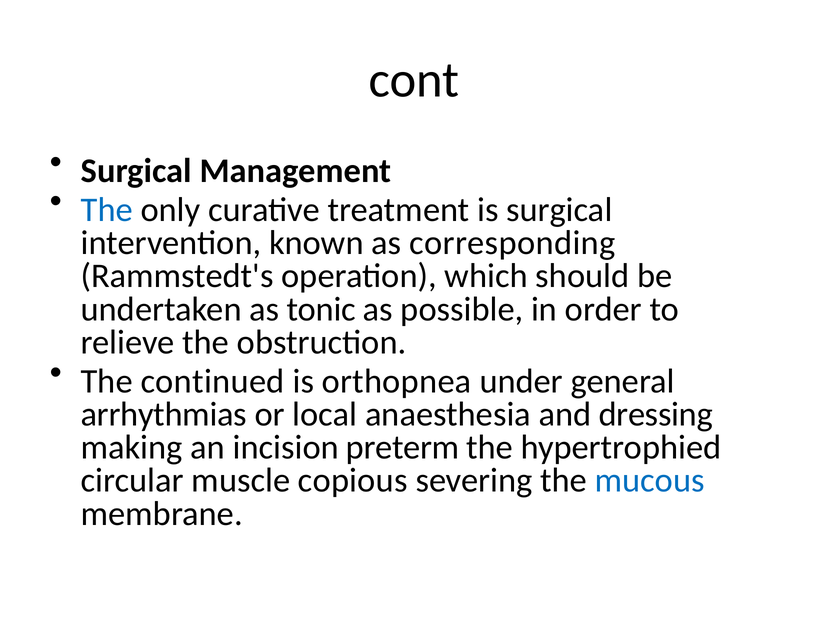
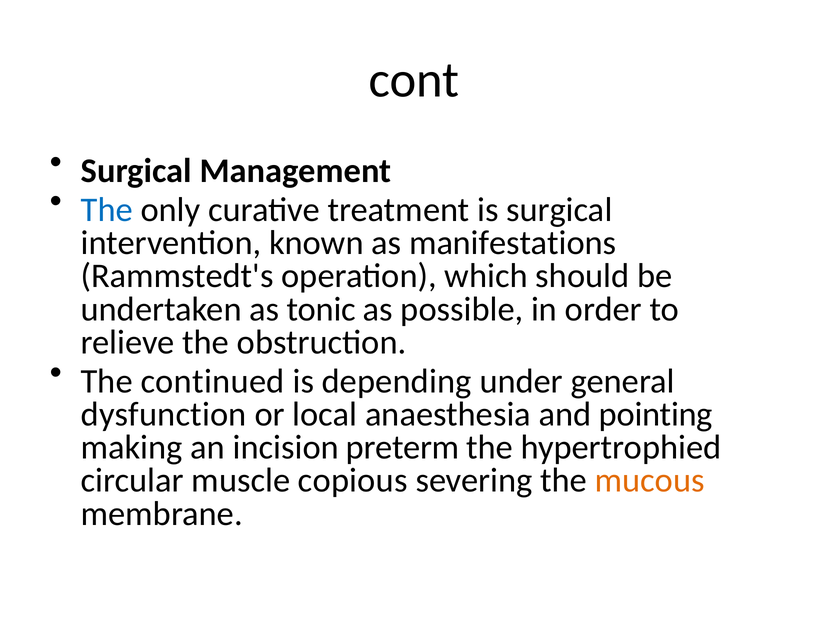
corresponding: corresponding -> manifestations (513, 243)
orthopnea: orthopnea -> depending (397, 381)
arrhythmias: arrhythmias -> dysfunction (164, 414)
dressing: dressing -> pointing (656, 414)
mucous colour: blue -> orange (650, 481)
